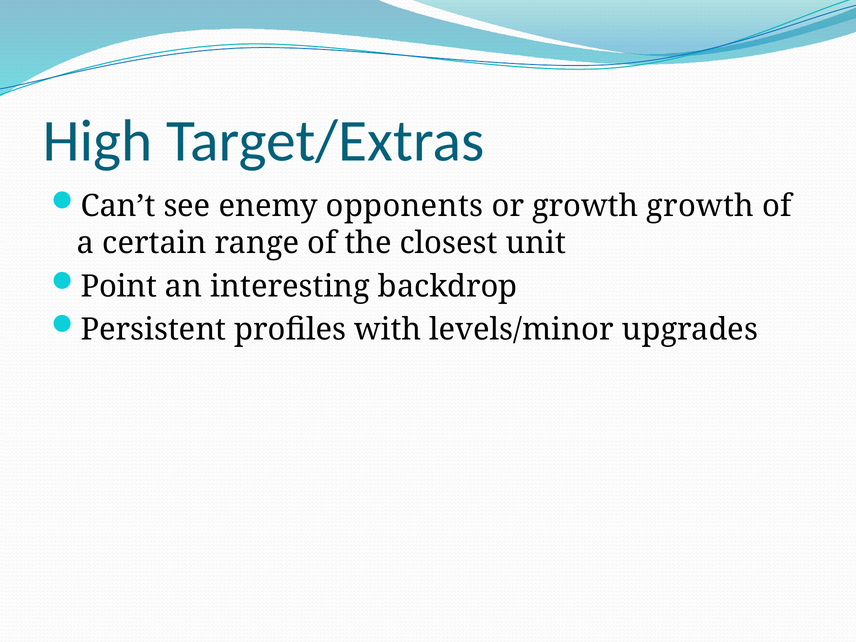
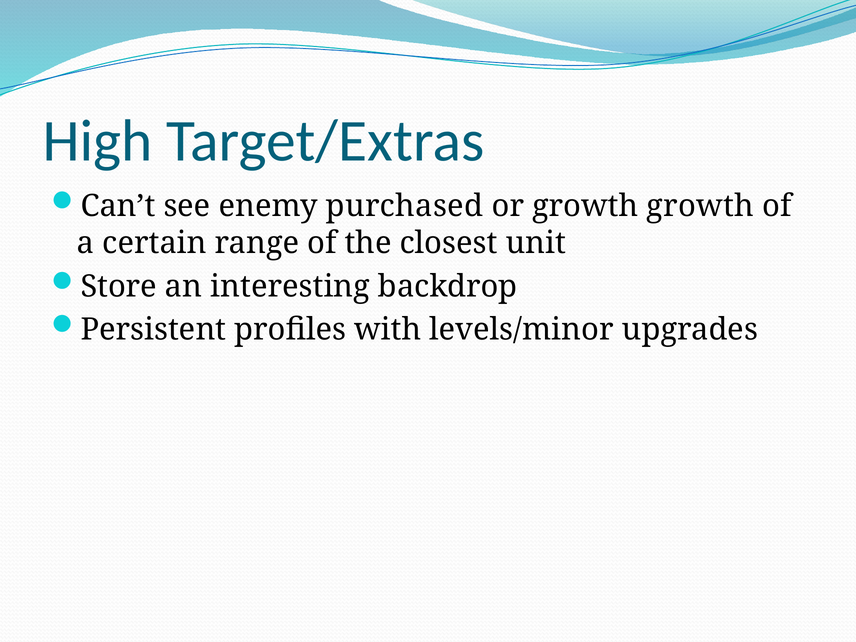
opponents: opponents -> purchased (405, 206)
Point: Point -> Store (119, 286)
